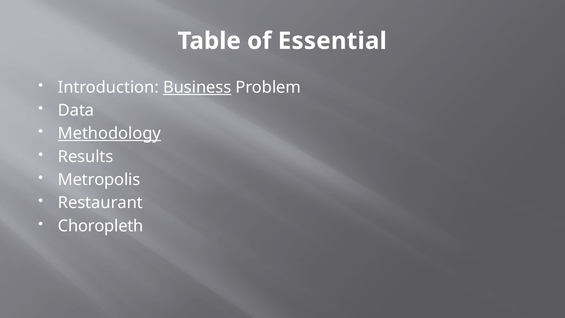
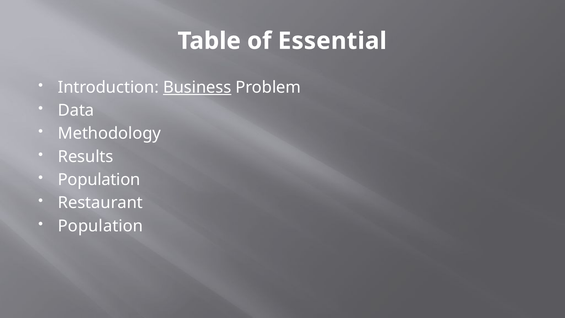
Methodology underline: present -> none (109, 133)
Metropolis: Metropolis -> Population (99, 180)
Choropleth: Choropleth -> Population (100, 226)
